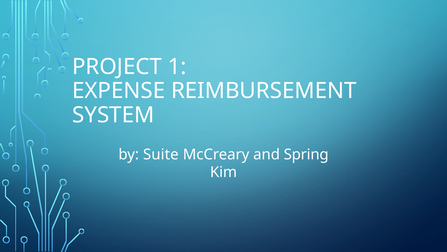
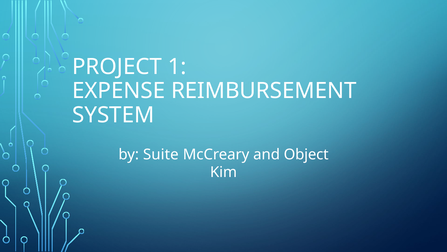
Spring: Spring -> Object (306, 154)
